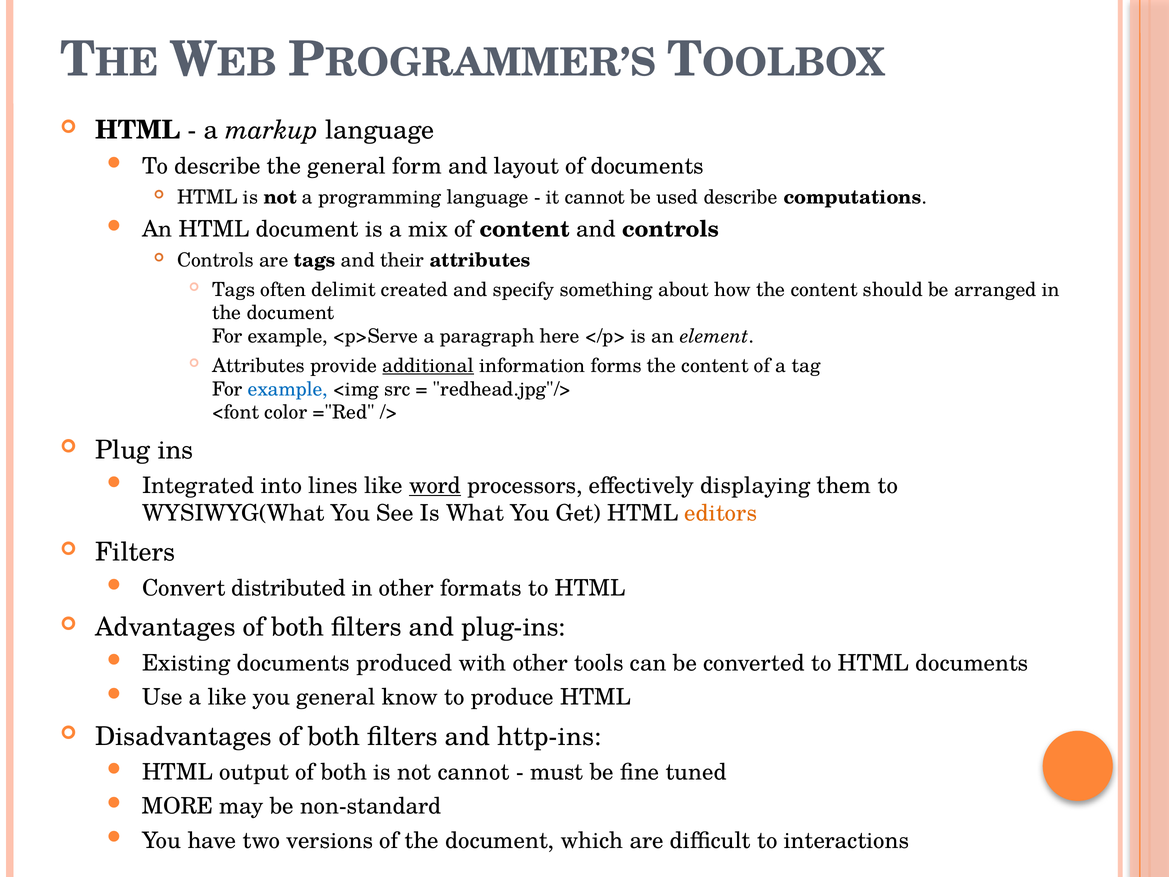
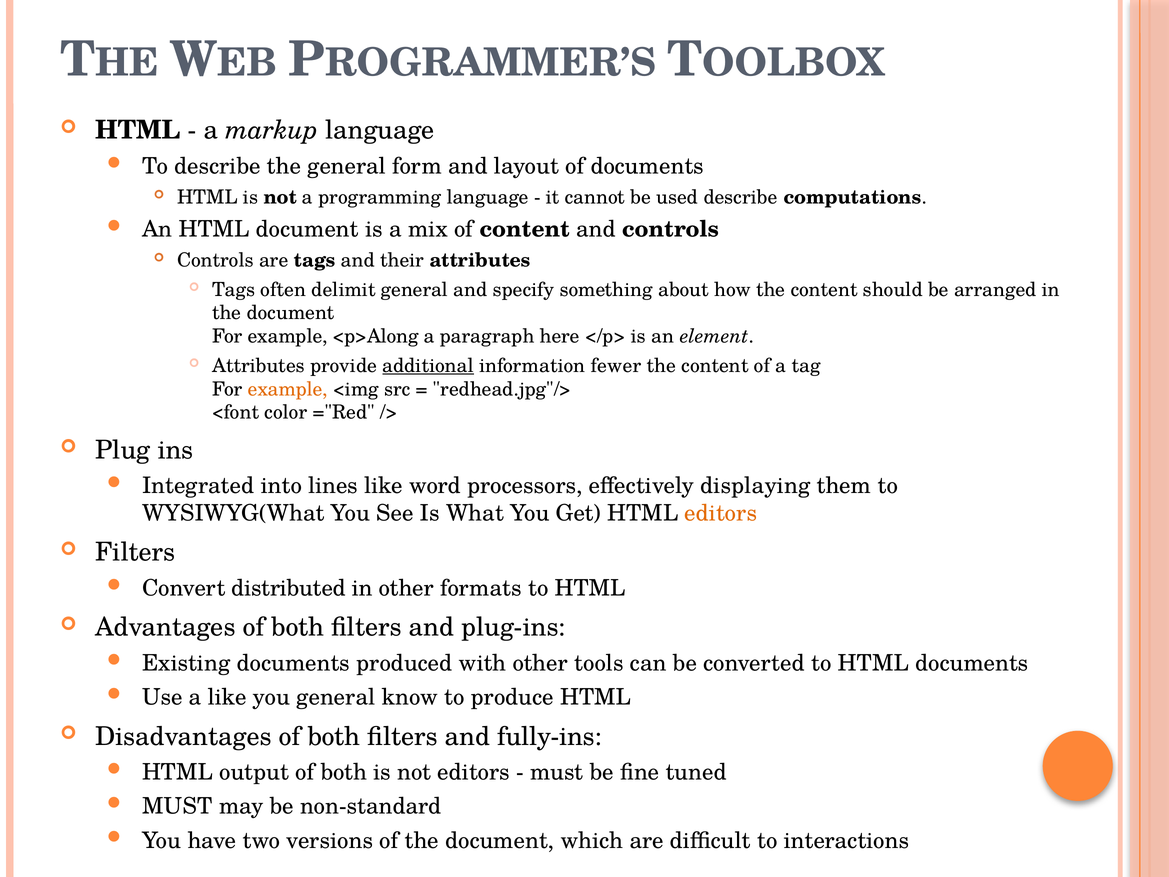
delimit created: created -> general (414, 290)
<p>Serve: <p>Serve -> <p>Along (376, 336)
forms: forms -> fewer (616, 366)
example colour: blue -> orange (288, 389)
word underline: present -> none (435, 486)
http-ins: http-ins -> fully-ins (550, 736)
not cannot: cannot -> editors (474, 772)
MORE: MORE -> MUST (177, 806)
